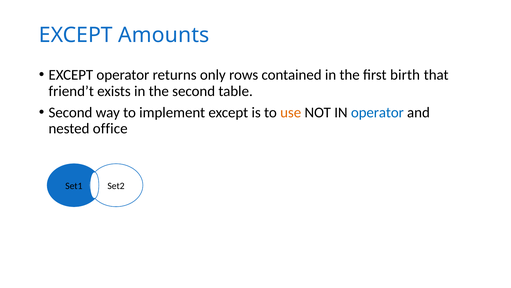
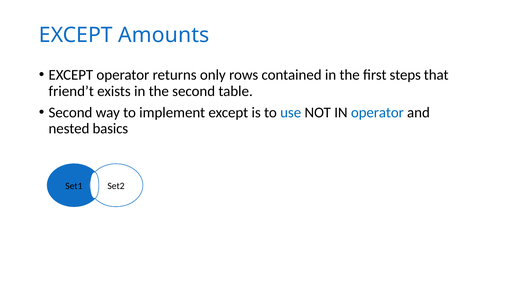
birth: birth -> steps (405, 75)
use colour: orange -> blue (291, 112)
office: office -> basics (110, 128)
